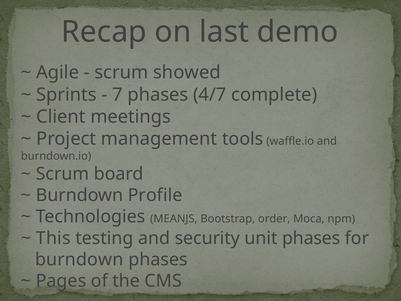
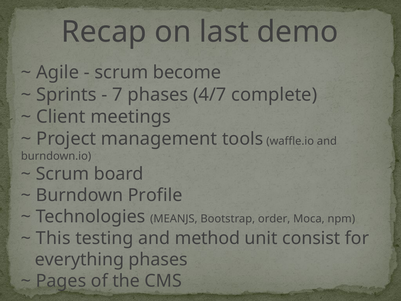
showed: showed -> become (187, 73)
security: security -> method (207, 238)
unit phases: phases -> consist (311, 238)
burndown: burndown -> everything (79, 259)
